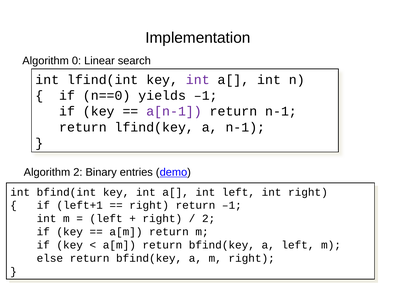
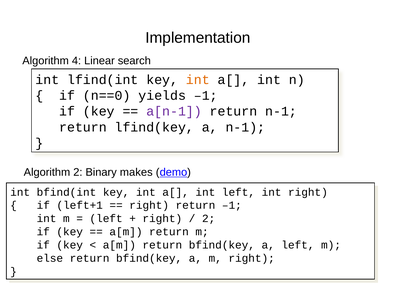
0: 0 -> 4 (76, 61)
int colour: purple -> orange (198, 80)
entries: entries -> makes (136, 172)
